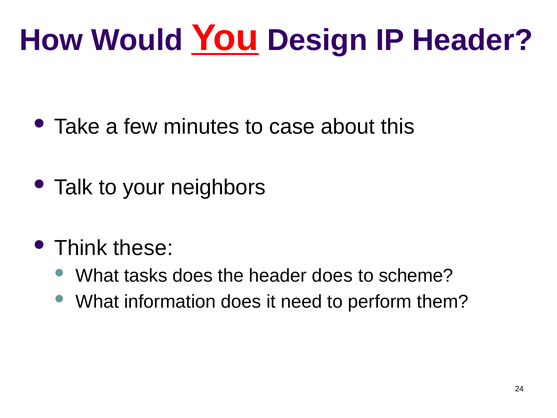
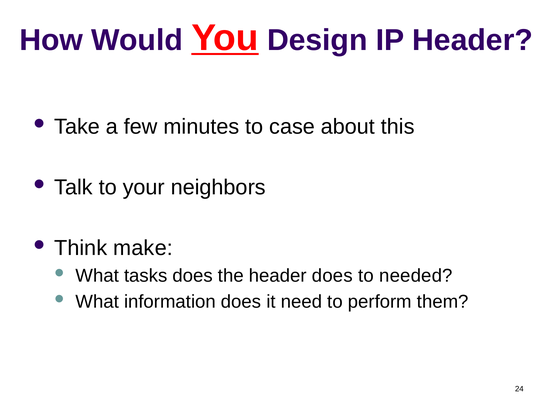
these: these -> make (143, 248)
scheme: scheme -> needed (416, 276)
